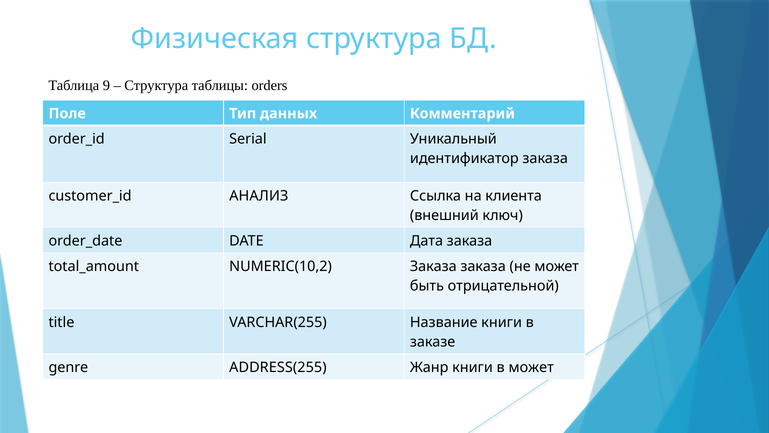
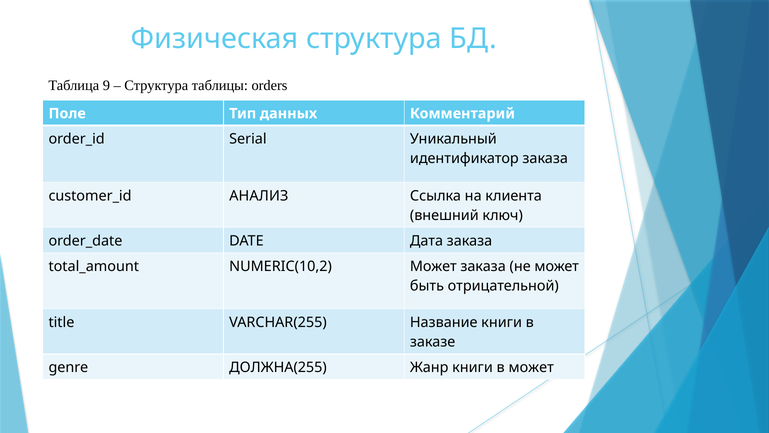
NUMERIC(10,2 Заказа: Заказа -> Может (433, 266)
ADDRESS(255: ADDRESS(255 -> ДОЛЖНА(255 (278, 367)
